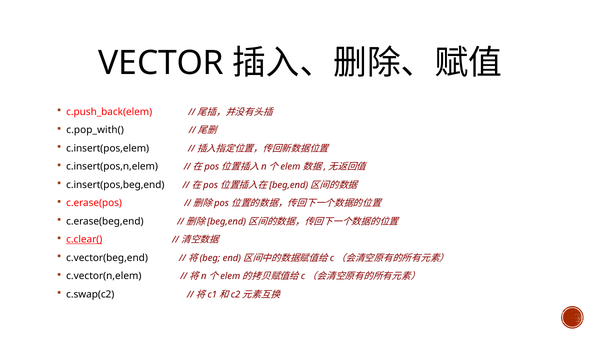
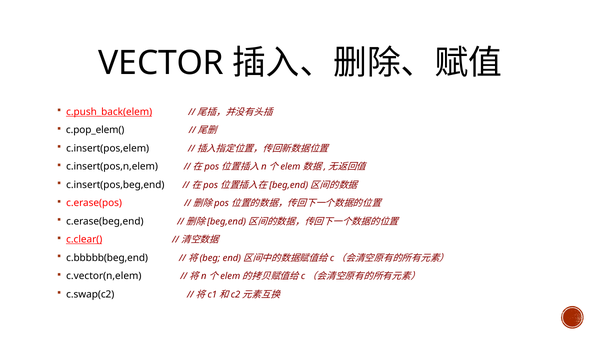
c.push_back(elem underline: none -> present (109, 112)
c.pop_with(: c.pop_with( -> c.pop_elem( (95, 130)
c.vector(beg,end: c.vector(beg,end -> c.bbbbb(beg,end (107, 258)
